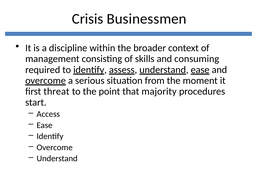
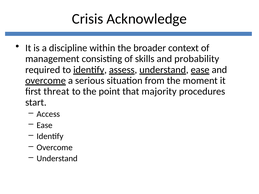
Businessmen: Businessmen -> Acknowledge (147, 19)
consuming: consuming -> probability (197, 59)
